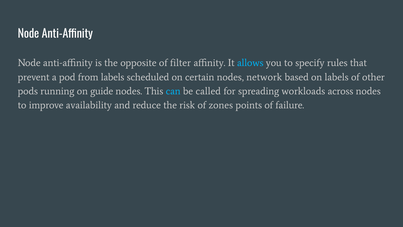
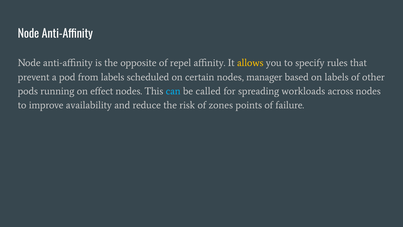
filter: filter -> repel (181, 63)
allows colour: light blue -> yellow (250, 63)
network: network -> manager (264, 77)
guide: guide -> effect (102, 91)
